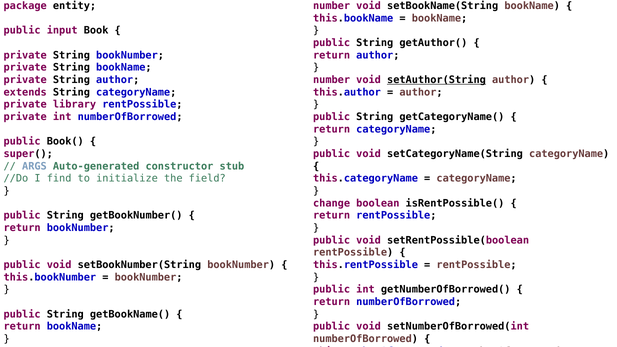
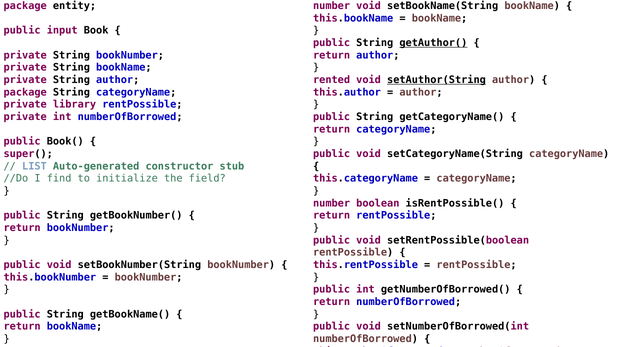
getAuthor( underline: none -> present (433, 43)
number: number -> rented (332, 80)
extends: extends -> package (25, 92)
ARGS: ARGS -> LIST (34, 166)
change: change -> number (332, 203)
